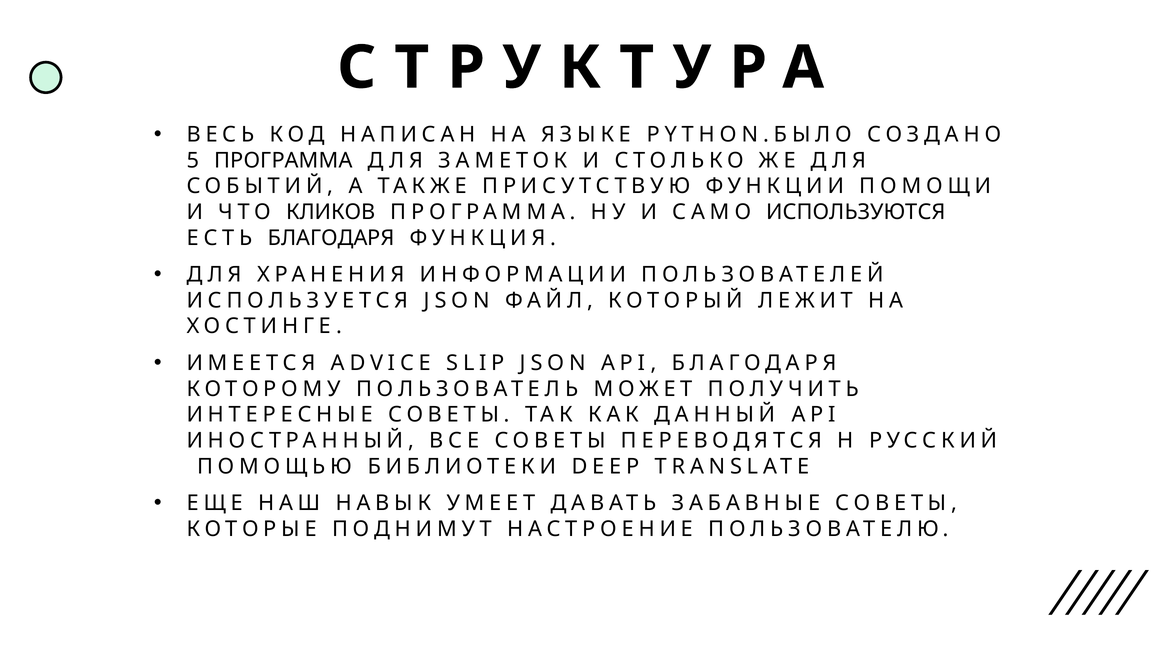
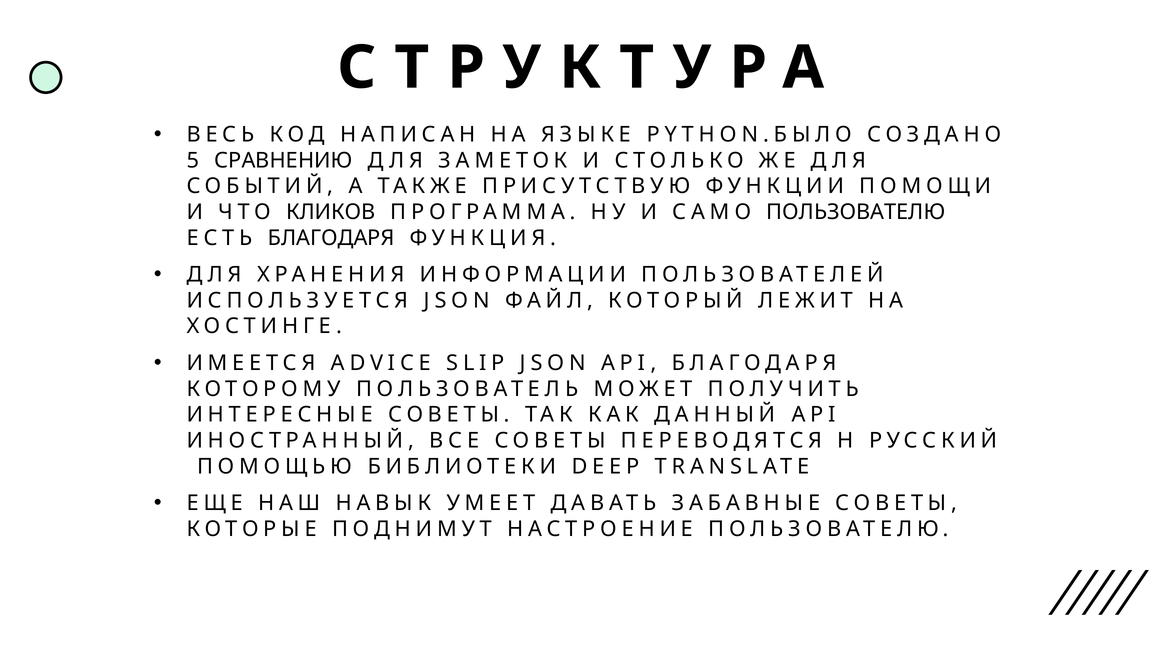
5 ПРОГРАММА: ПРОГРАММА -> СРАВНЕНИЮ (283, 160)
САМО ИСПОЛЬЗУЮТСЯ: ИСПОЛЬЗУЮТСЯ -> ПОЛЬЗОВАТЕЛЮ (856, 212)
